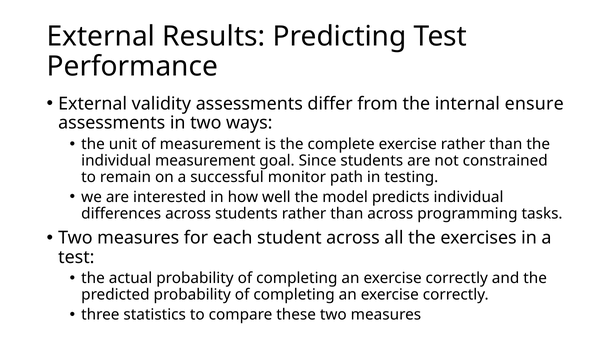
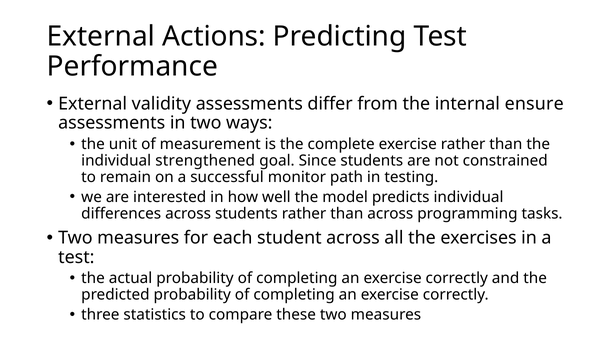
Results: Results -> Actions (214, 36)
individual measurement: measurement -> strengthened (205, 161)
